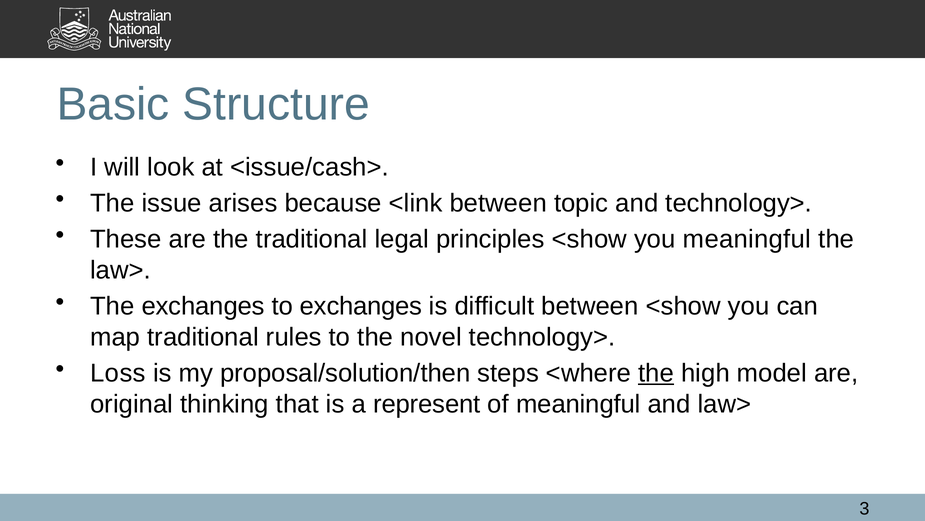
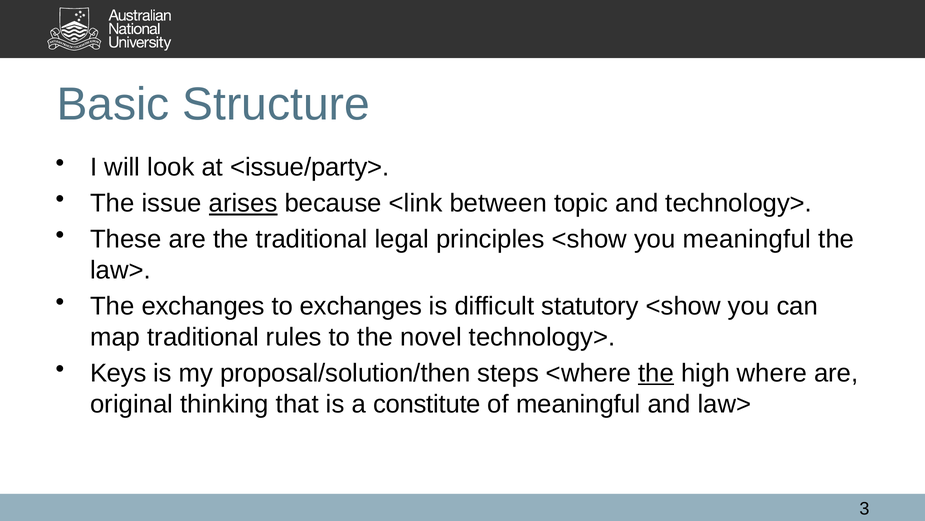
<issue/cash>: <issue/cash> -> <issue/party> (310, 167)
arises underline: none -> present (243, 203)
difficult between: between -> statutory (590, 306)
Loss: Loss -> Keys (118, 373)
model: model -> where (772, 373)
represent: represent -> constitute (427, 404)
